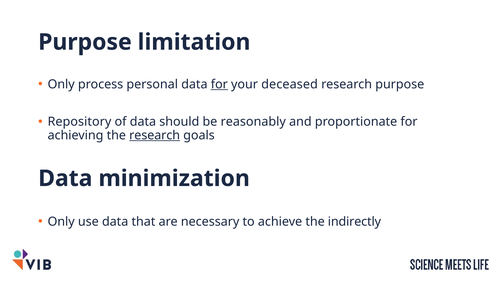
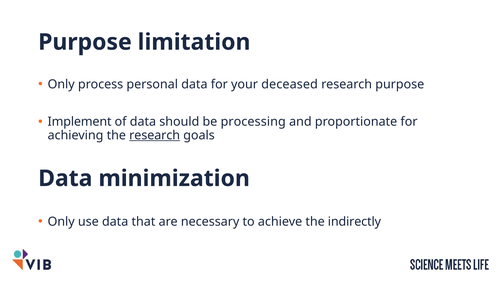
for underline: present -> none (219, 84)
Repository: Repository -> Implement (80, 122)
reasonably: reasonably -> processing (253, 122)
